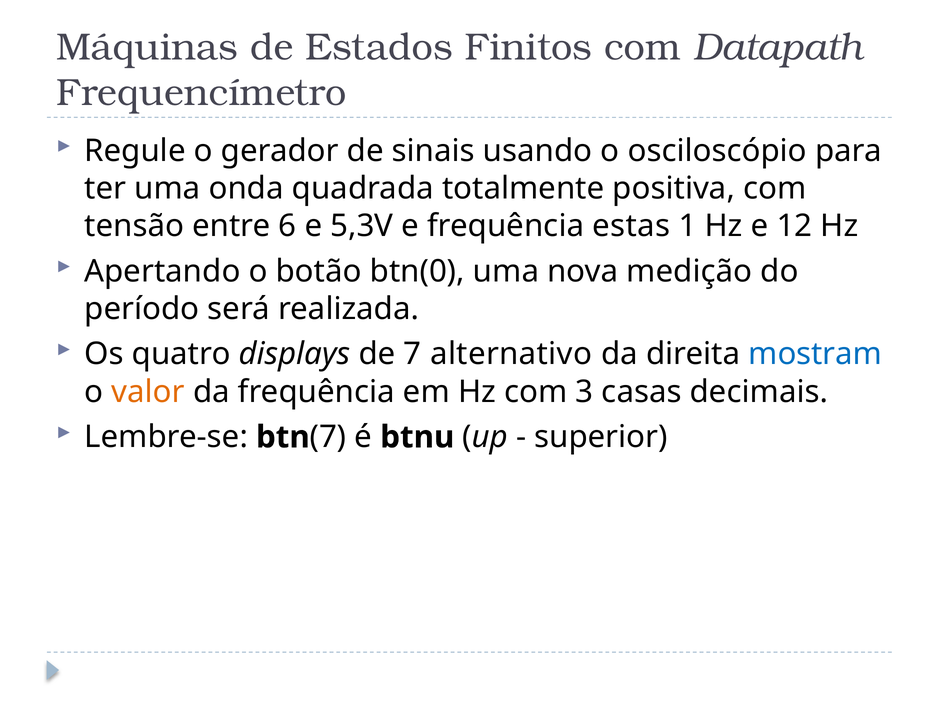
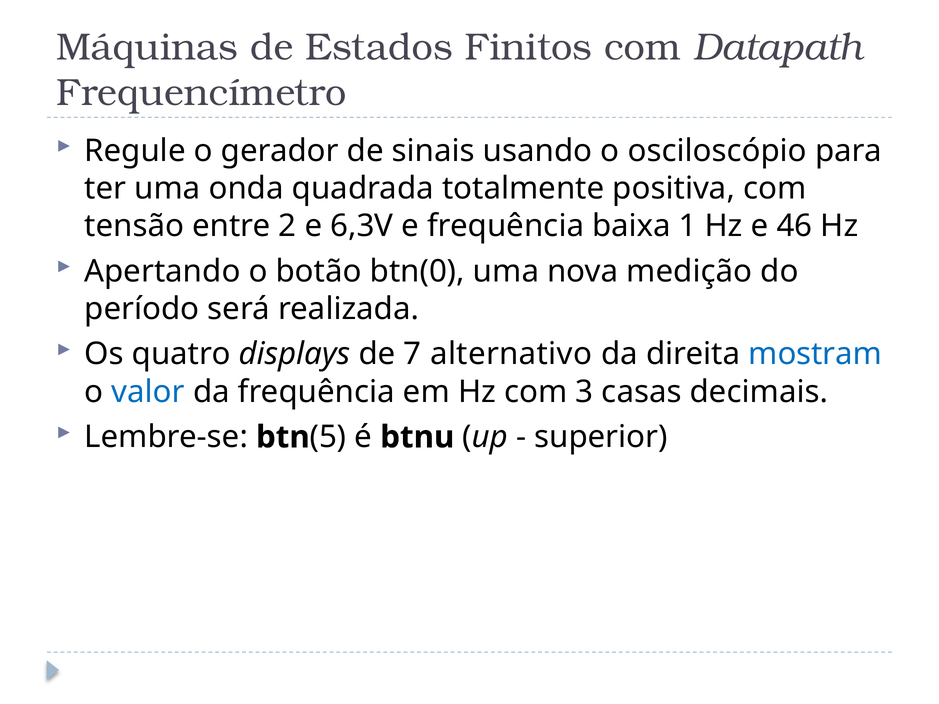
6: 6 -> 2 (287, 226)
5,3V: 5,3V -> 6,3V (362, 226)
estas: estas -> baixa (632, 226)
12: 12 -> 46 (794, 226)
valor colour: orange -> blue (148, 392)
7: 7 -> 5 (328, 437)
